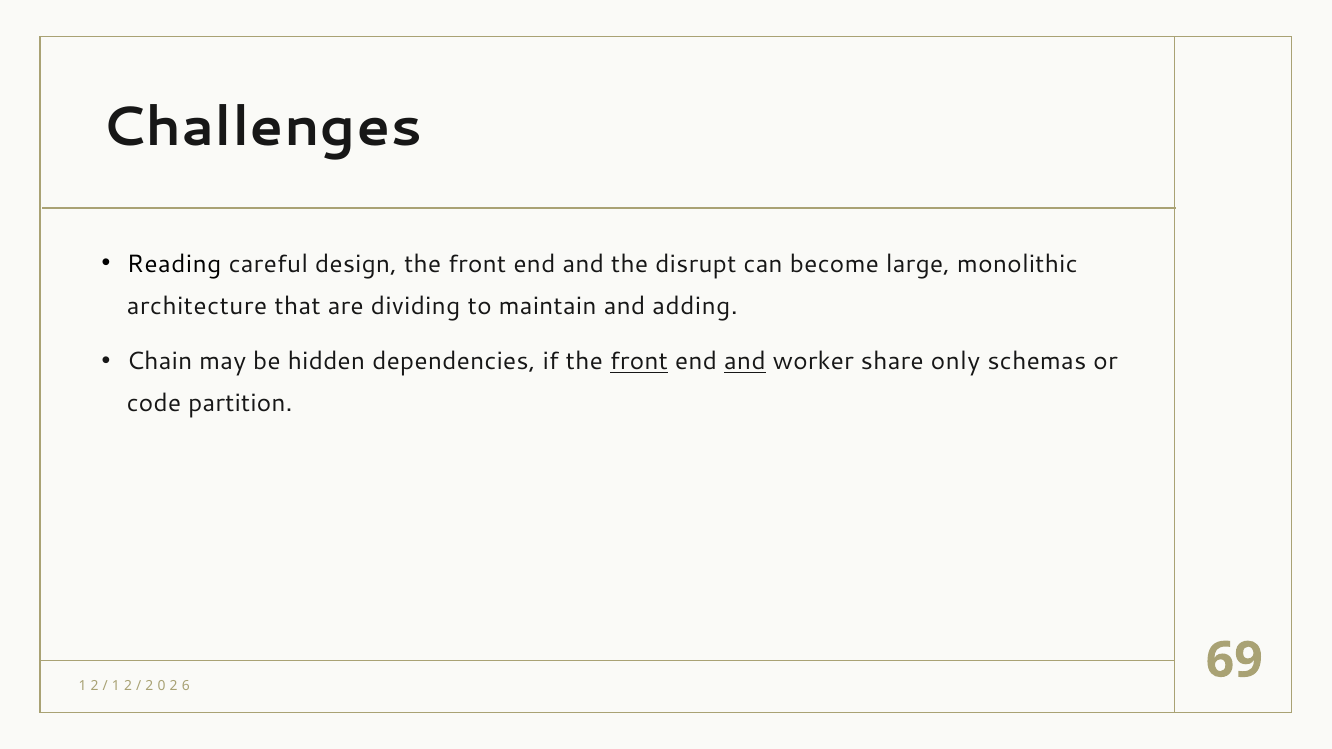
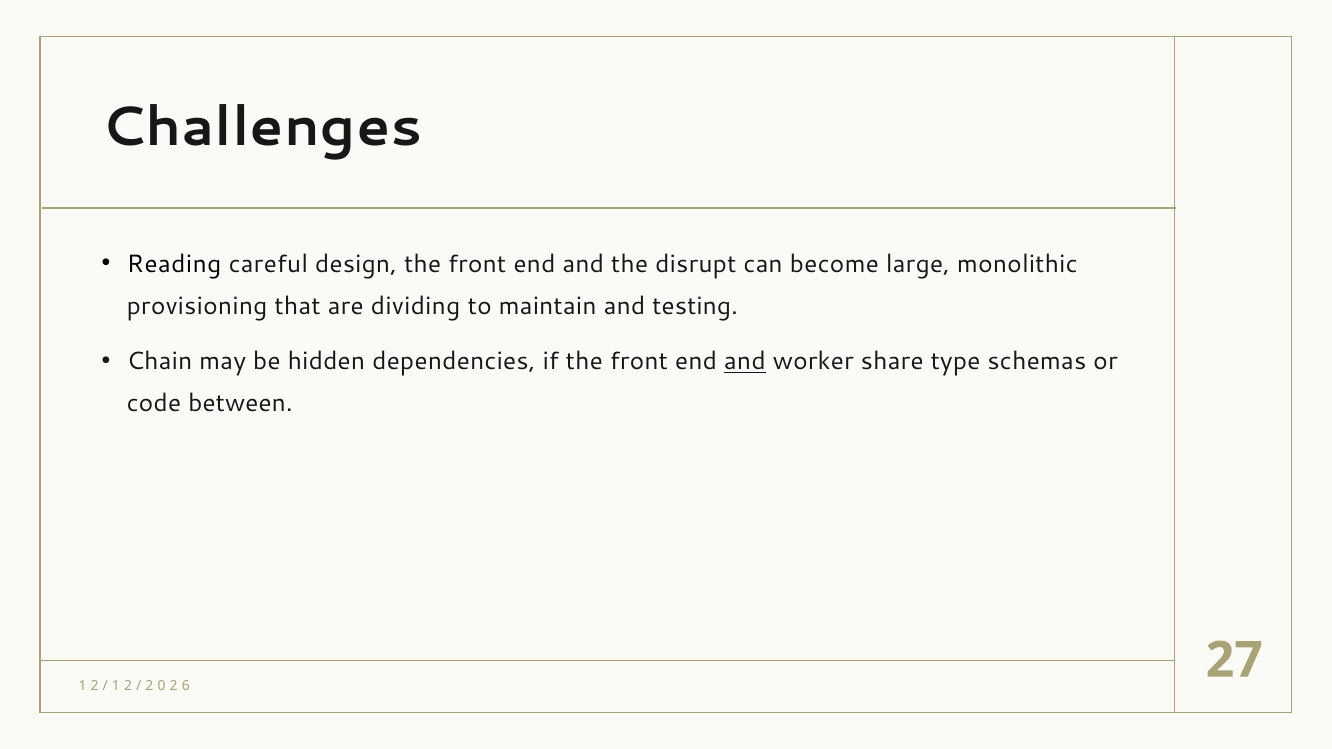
architecture: architecture -> provisioning (197, 306)
adding: adding -> testing (695, 306)
front underline: present -> none (639, 362)
only: only -> type (956, 362)
partition: partition -> between (240, 404)
69: 69 -> 27 (1234, 660)
